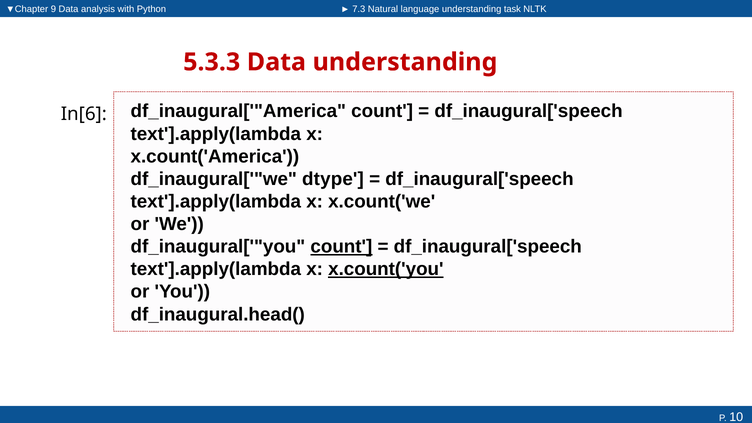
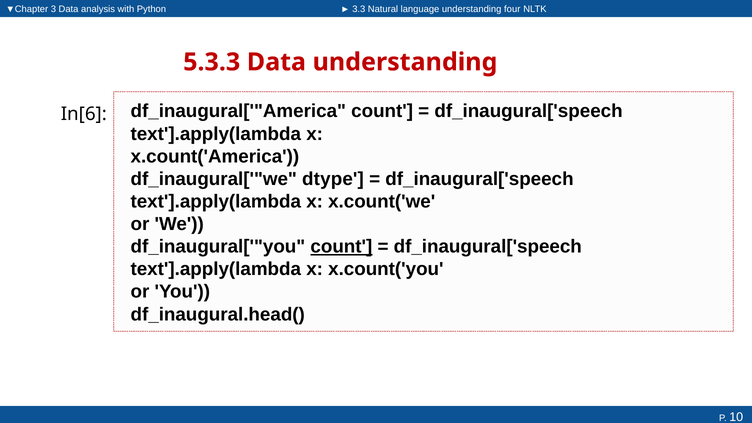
9: 9 -> 3 (53, 9)
7.3: 7.3 -> 3.3 (359, 9)
task: task -> four (512, 9)
x.count('you underline: present -> none (386, 269)
